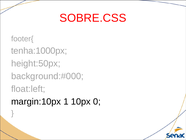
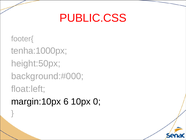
SOBRE.CSS: SOBRE.CSS -> PUBLIC.CSS (93, 18)
1: 1 -> 6 (66, 101)
